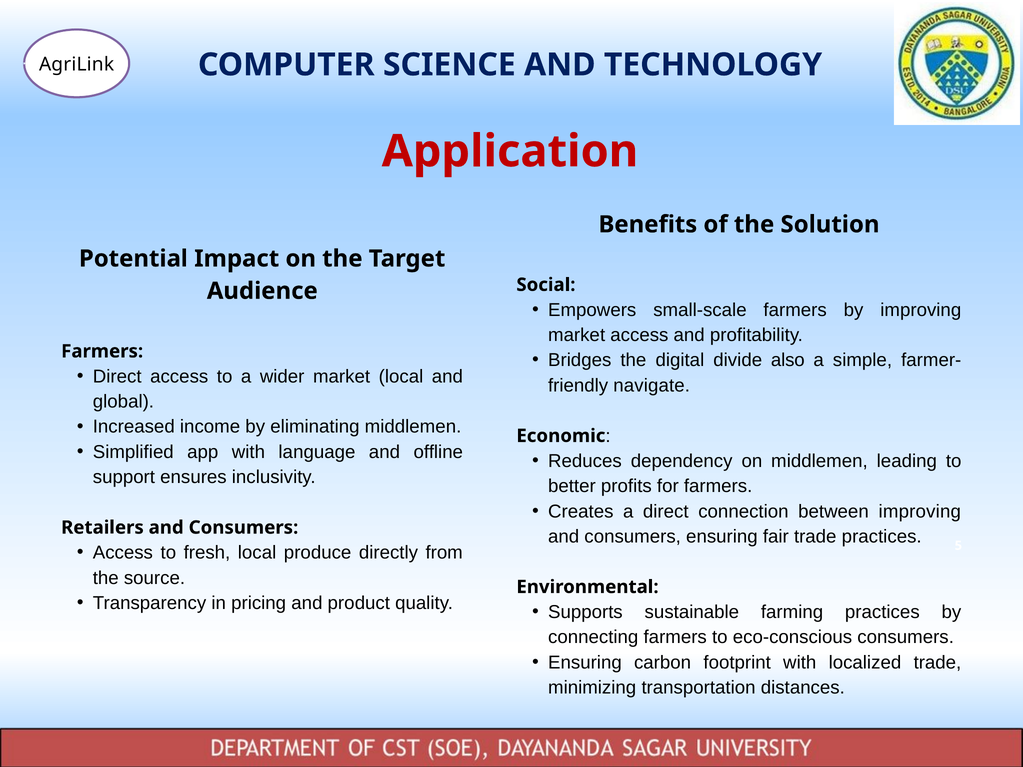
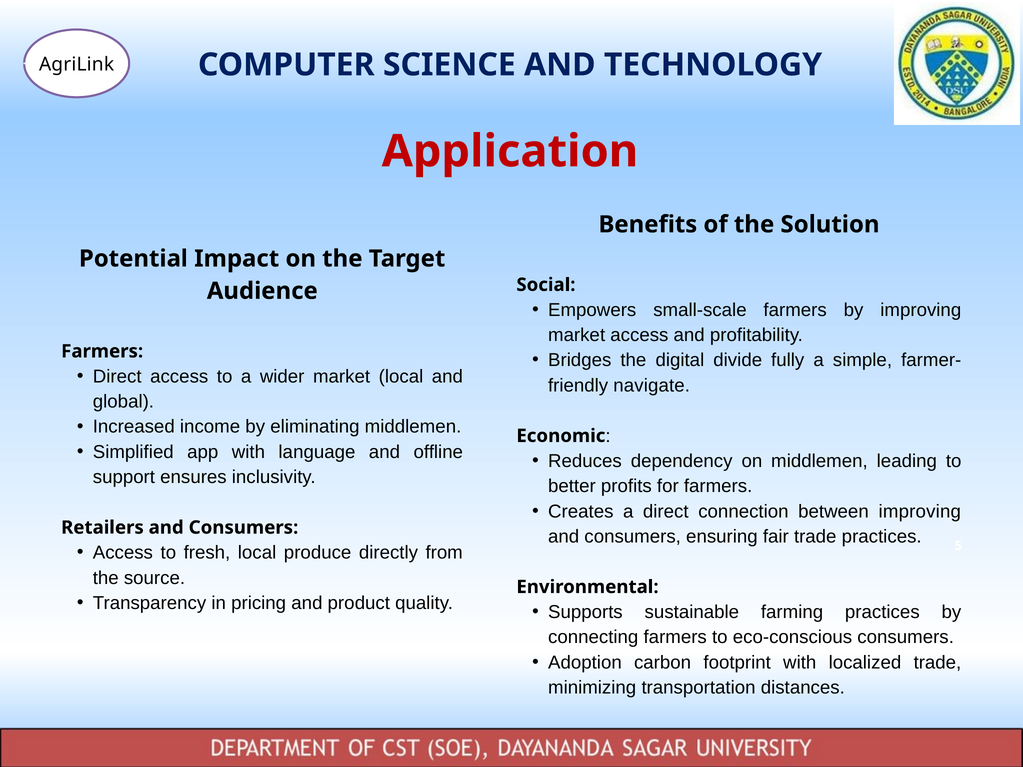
also: also -> fully (788, 360)
Ensuring: Ensuring -> Adoption (585, 663)
